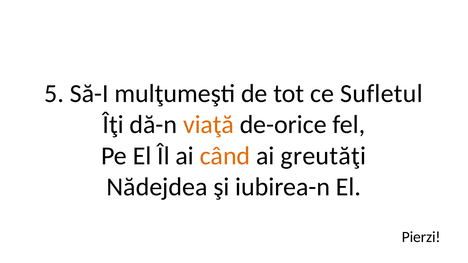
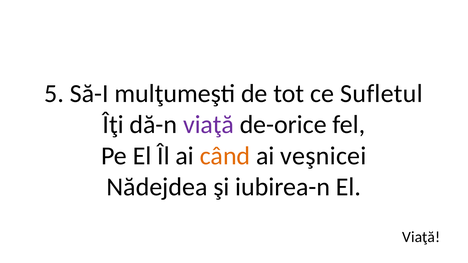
viaţă colour: orange -> purple (209, 125)
greutăţi: greutăţi -> veşnicei (323, 156)
Pierzi: Pierzi -> Viaţă (421, 237)
